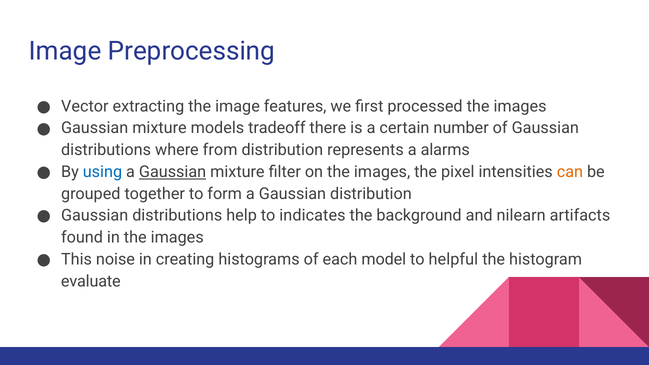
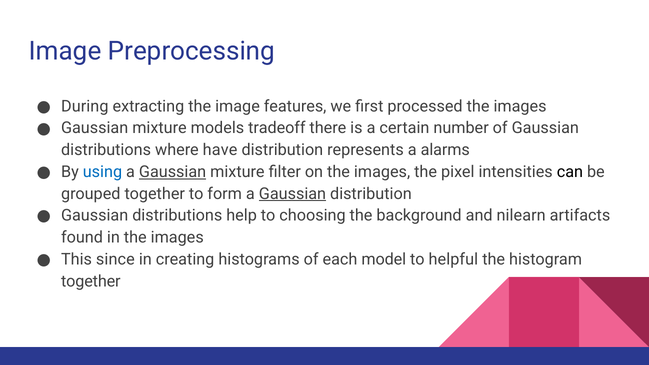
Vector: Vector -> During (85, 106)
from: from -> have (220, 150)
can colour: orange -> black (570, 172)
Gaussian underline: none -> present (292, 194)
indicates: indicates -> choosing (312, 216)
noise: noise -> since (115, 259)
evaluate: evaluate -> together (91, 281)
